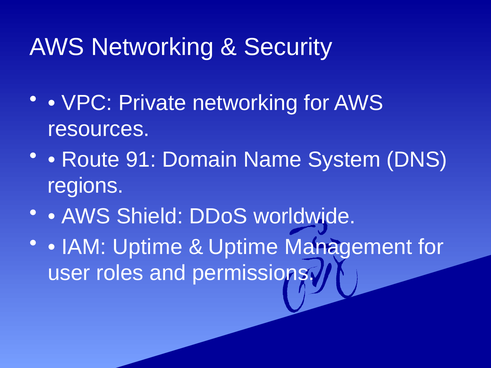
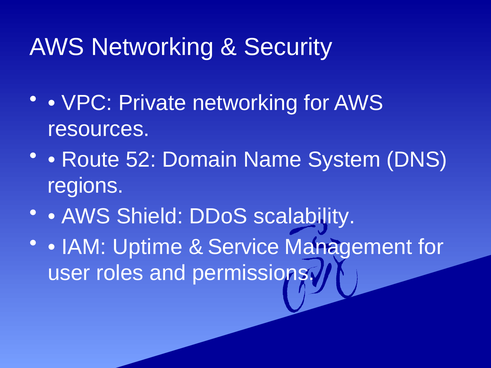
91: 91 -> 52 (141, 160)
worldwide: worldwide -> scalability (304, 216)
Uptime: Uptime -> Service (243, 247)
